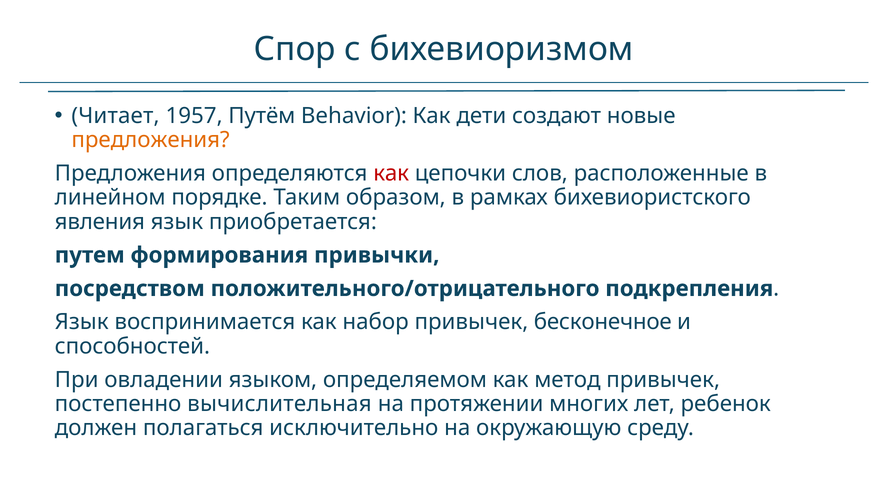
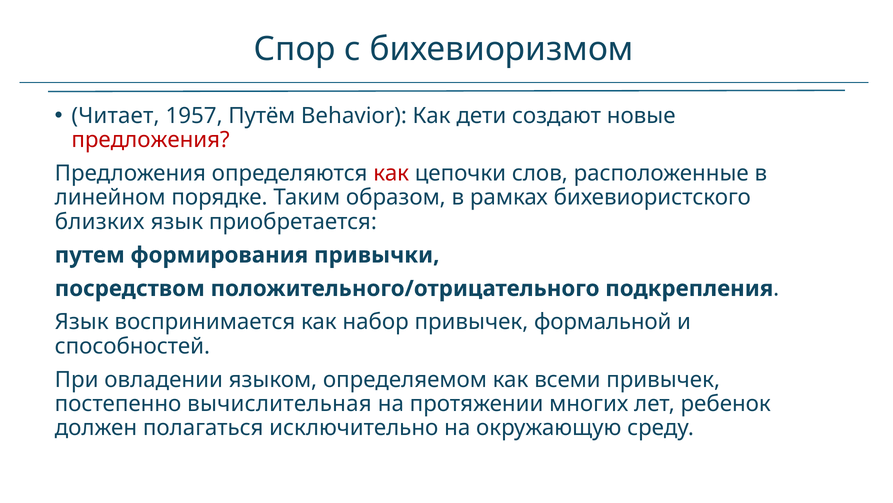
предложения colour: orange -> red (151, 140)
явления: явления -> близких (100, 221)
бесконечное: бесконечное -> формальной (603, 322)
метод: метод -> всеми (567, 379)
